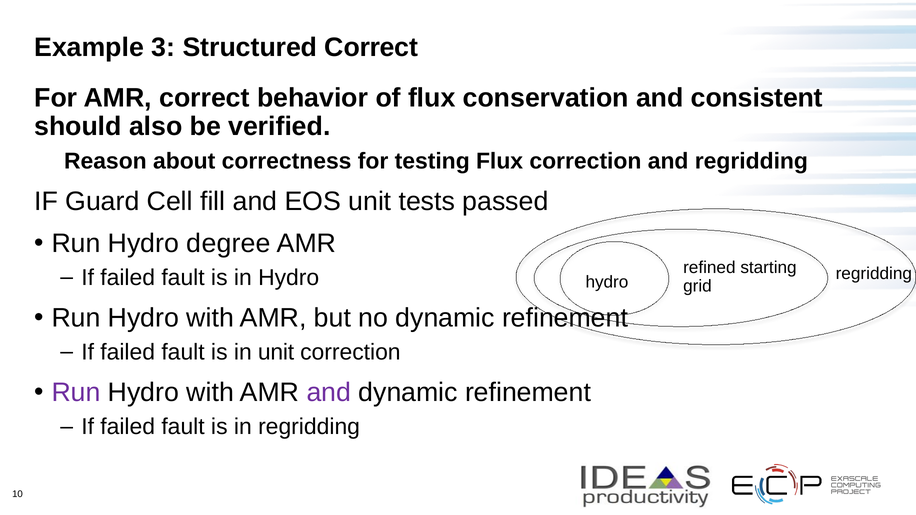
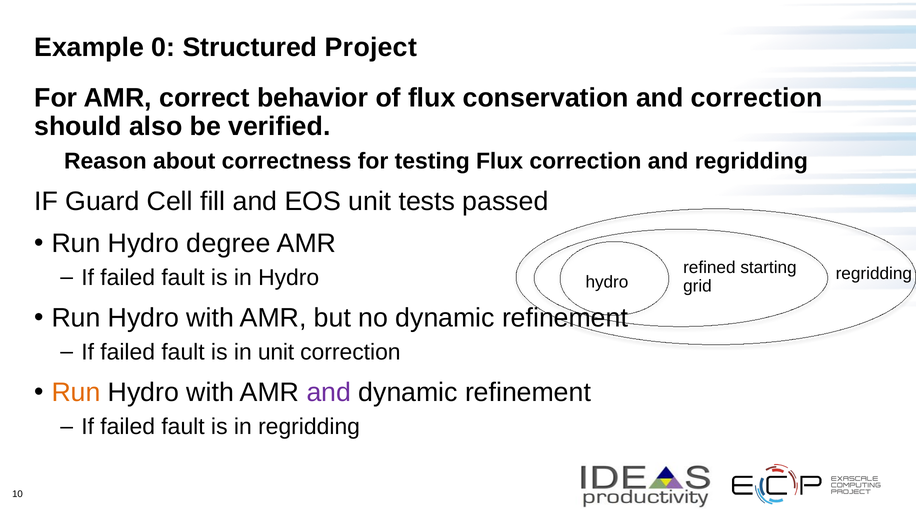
3: 3 -> 0 (163, 47)
Structured Correct: Correct -> Project (371, 47)
and consistent: consistent -> correction (757, 98)
Run colour: purple -> orange (76, 393)
